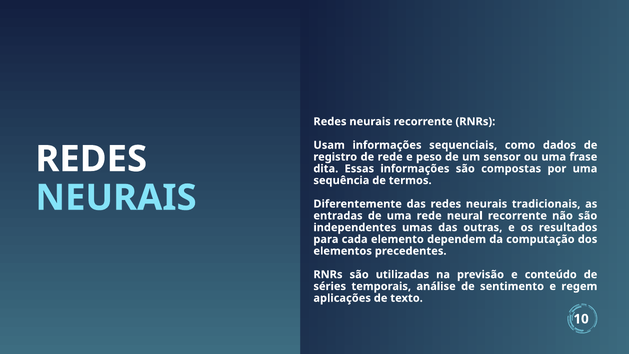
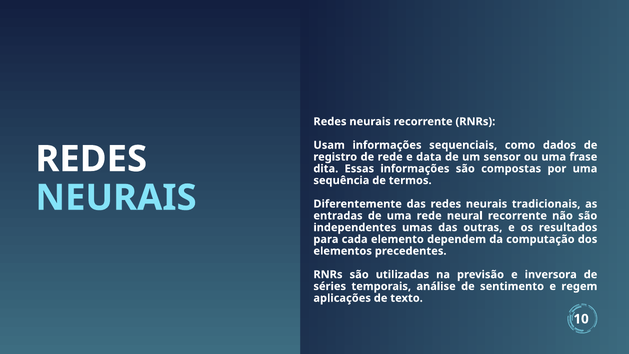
peso: peso -> data (429, 157)
conteúdo: conteúdo -> inversora (551, 274)
